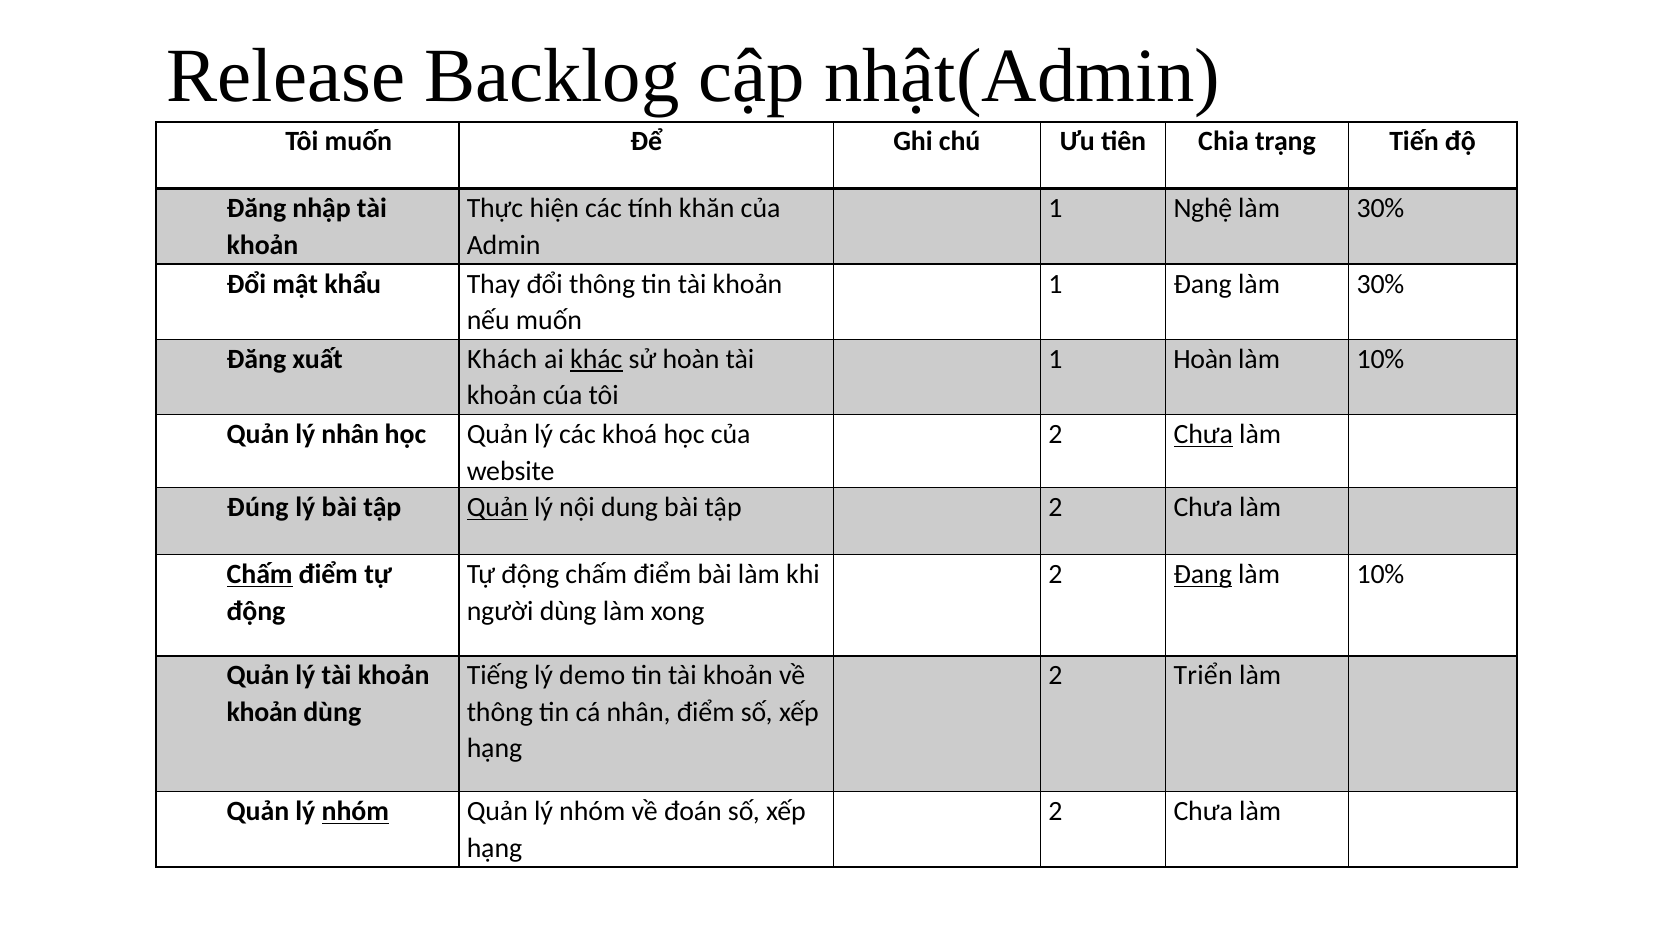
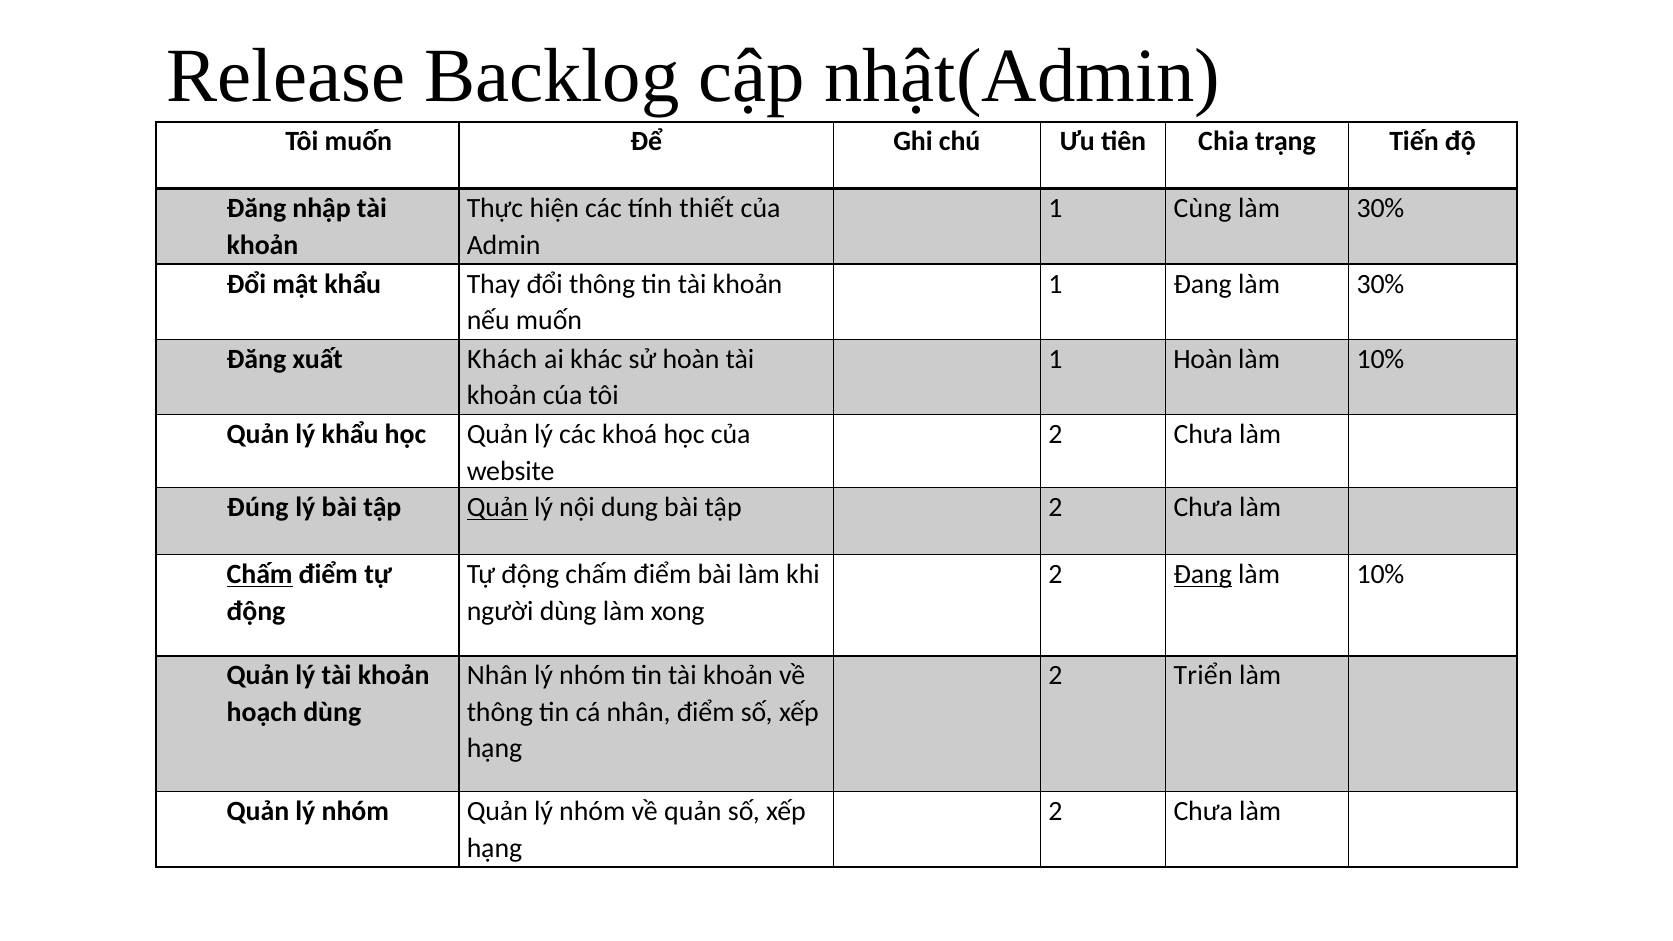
khăn: khăn -> thiết (707, 209)
Nghệ: Nghệ -> Cùng (1203, 209)
khác underline: present -> none (596, 359)
lý nhân: nhân -> khẩu (350, 435)
Chưa underline: present -> none (1203, 435)
Tiếng: Tiếng -> Nhân (497, 676)
demo: demo -> nhóm (592, 676)
khoản: khoản -> hoạch (262, 712)
nhóm underline: present -> none (355, 812)
về đoán: đoán -> quản (693, 812)
